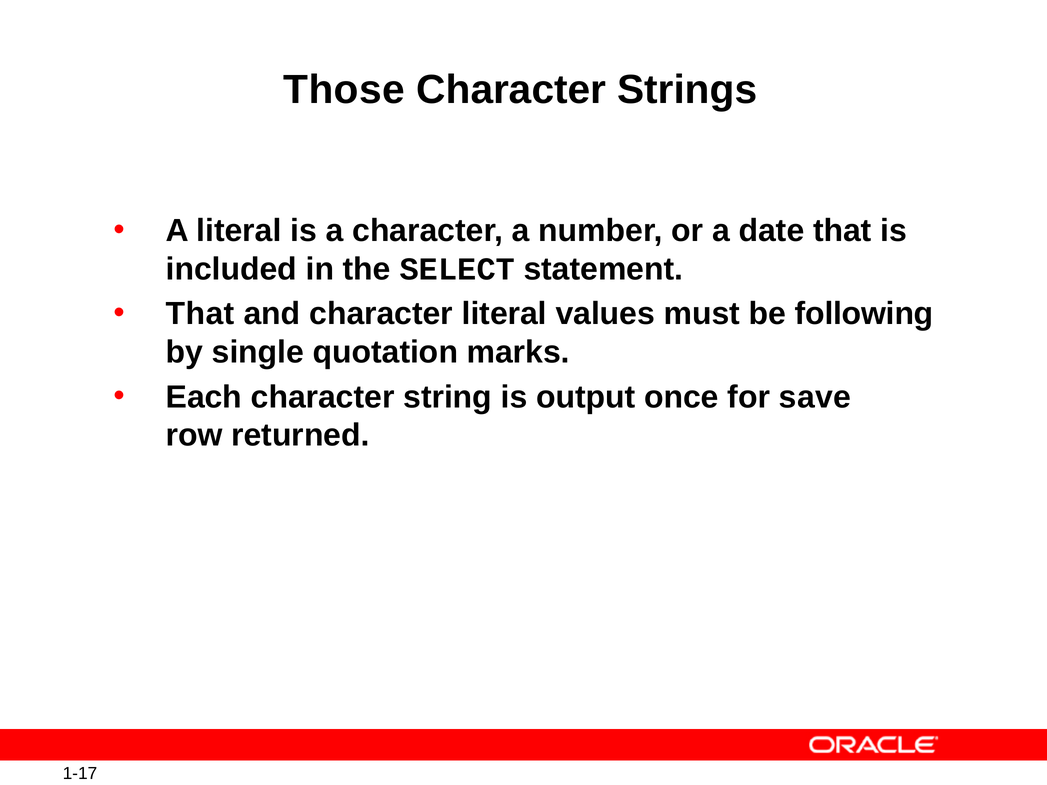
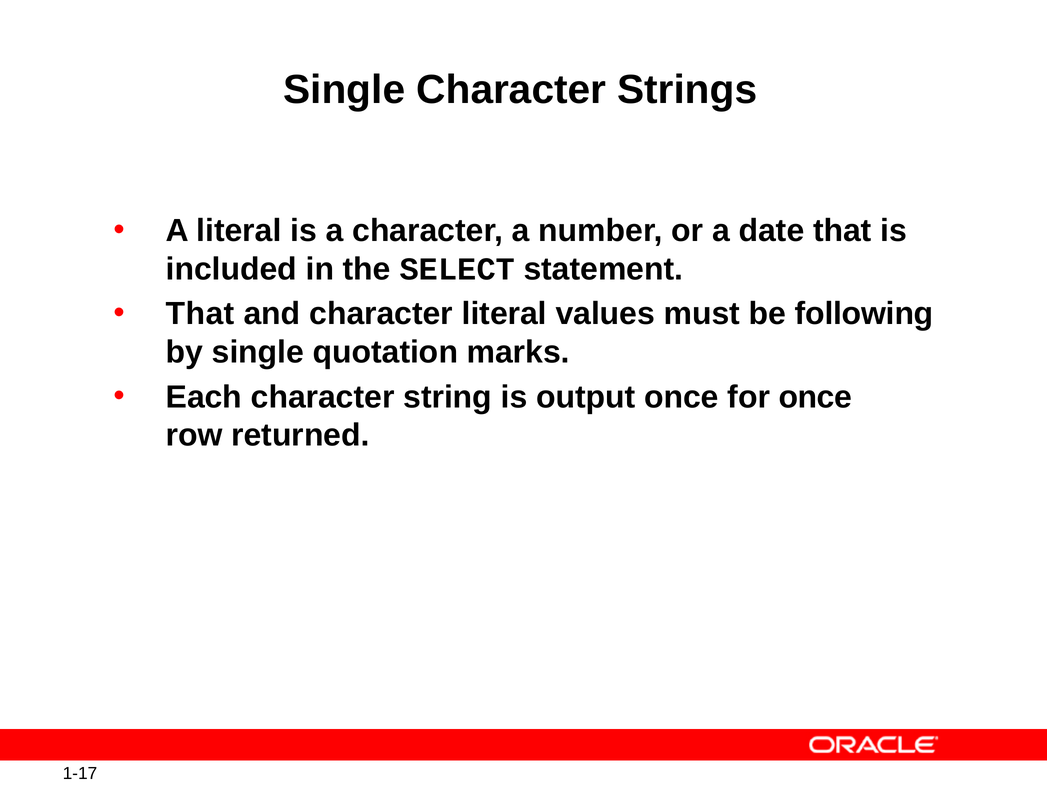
Those: Those -> Single (344, 90)
for save: save -> once (815, 397)
